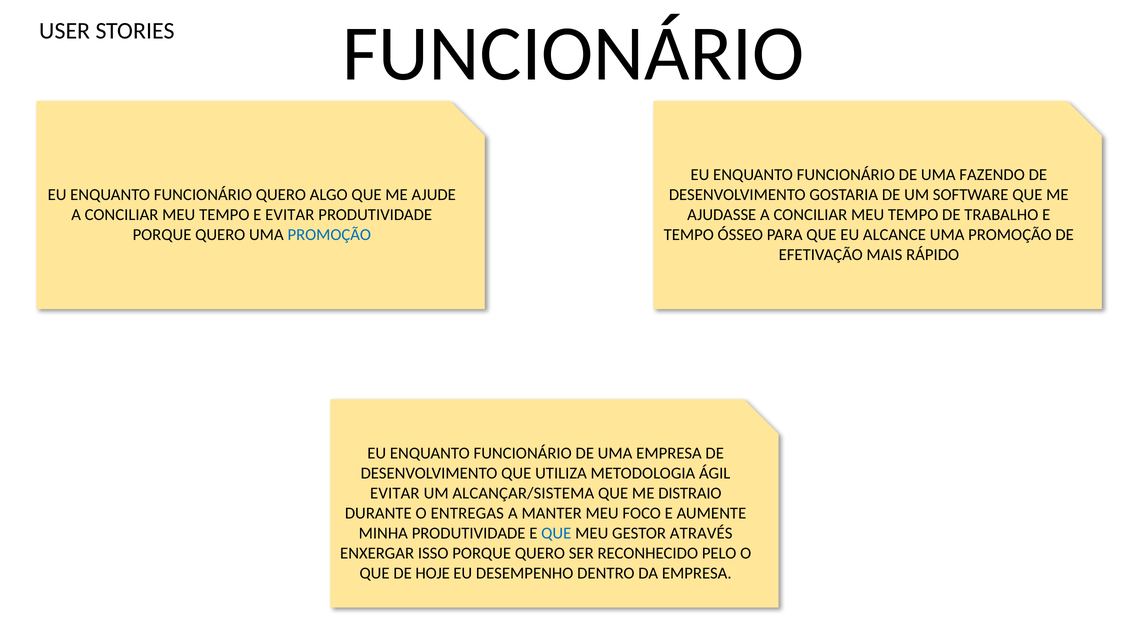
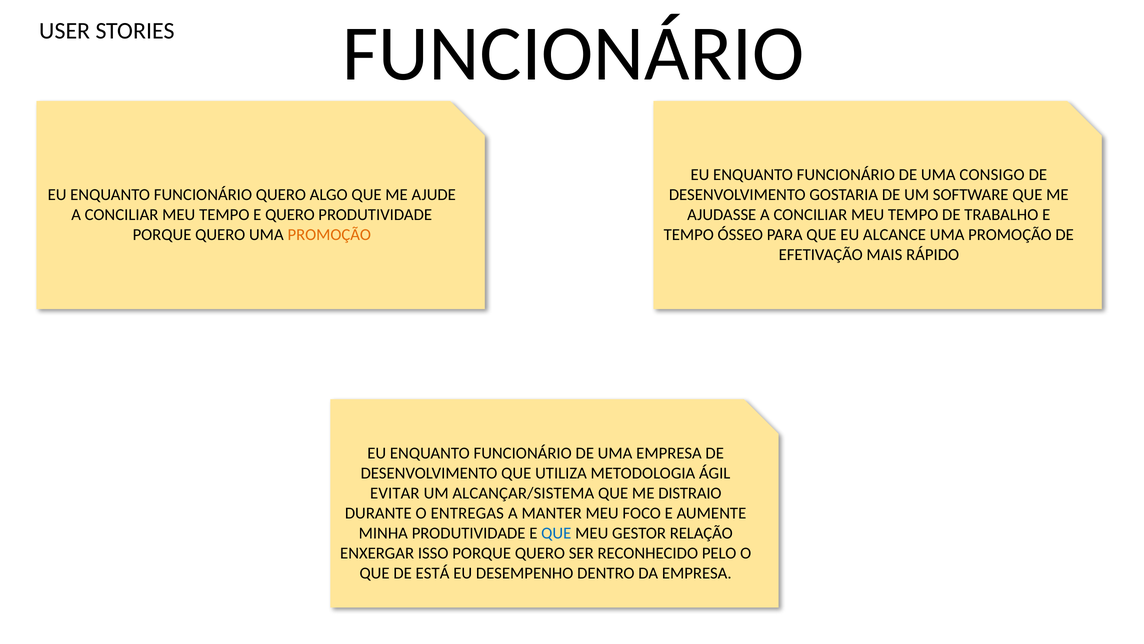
FAZENDO: FAZENDO -> CONSIGO (992, 175)
E EVITAR: EVITAR -> QUERO (290, 215)
PROMOÇÃO colour: blue -> orange (329, 235)
ATRAVÉS: ATRAVÉS -> RELAÇÃO (701, 533)
HOJE: HOJE -> ESTÁ (432, 573)
